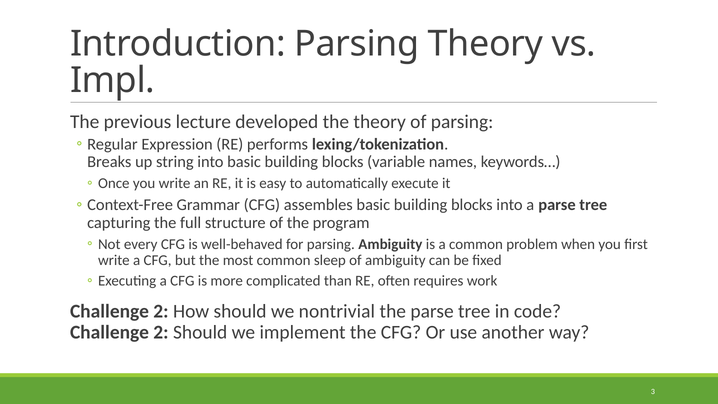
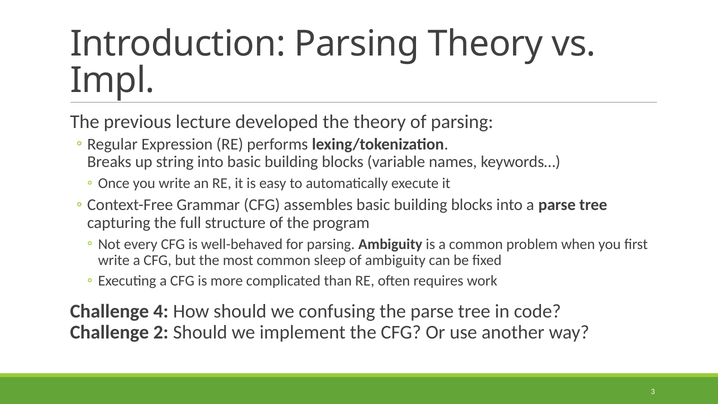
2: 2 -> 4 (161, 311)
nontrivial: nontrivial -> confusing (337, 311)
